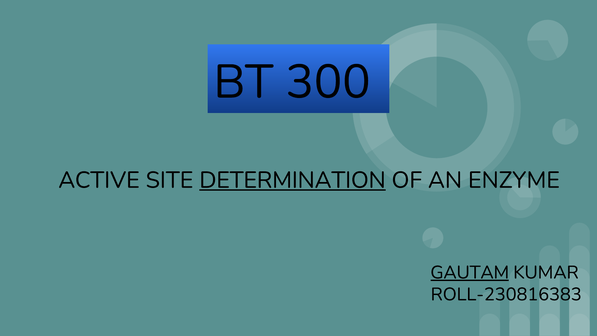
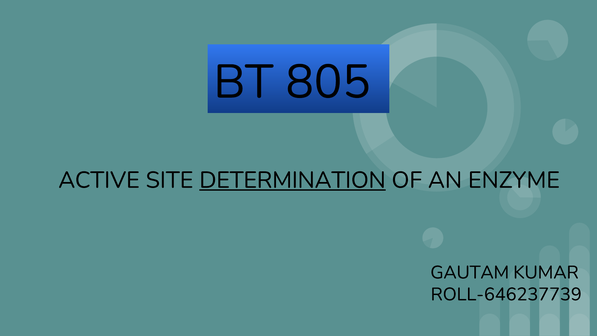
300: 300 -> 805 (328, 82)
GAUTAM underline: present -> none (470, 272)
ROLL-230816383: ROLL-230816383 -> ROLL-646237739 (506, 294)
